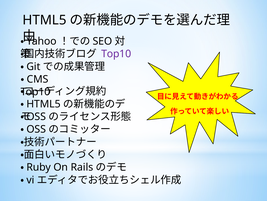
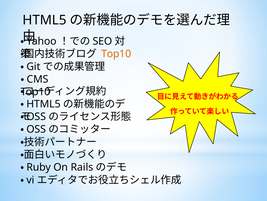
Top10 colour: purple -> orange (116, 54)
